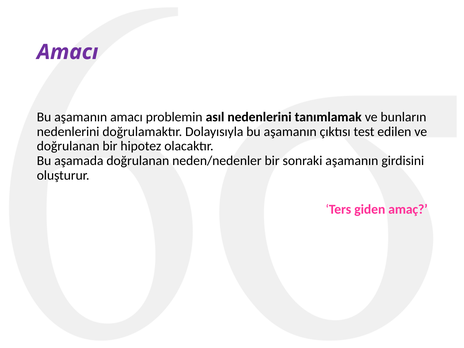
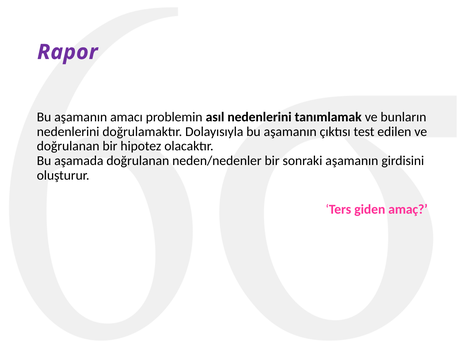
Amacı: Amacı -> Rapor (67, 52)
